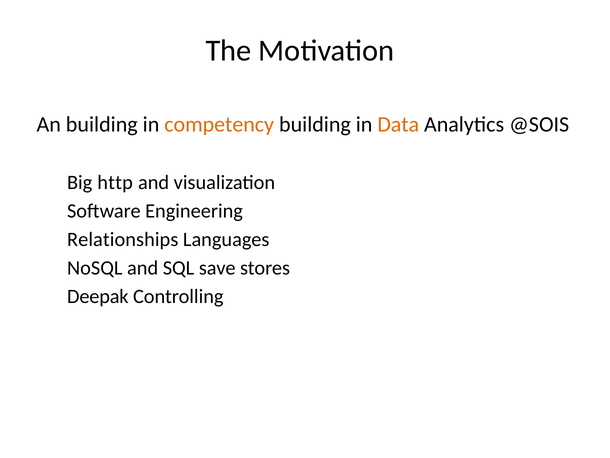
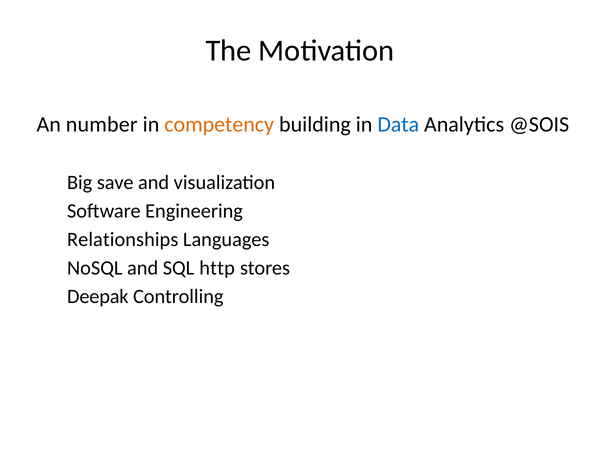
An building: building -> number (102, 125)
Data colour: orange -> blue (398, 125)
http: http -> save (115, 182)
save: save -> http (217, 268)
